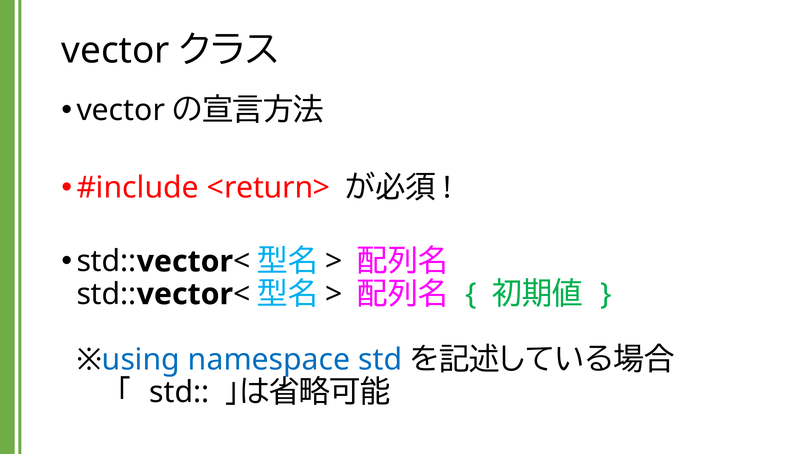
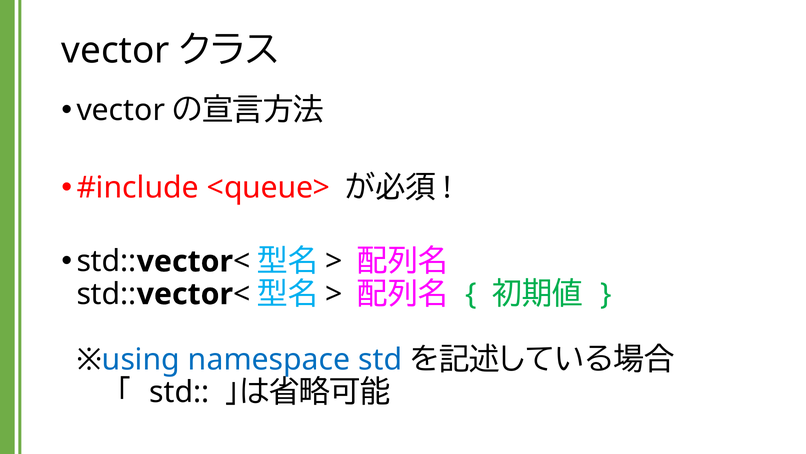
<return>: <return> -> <queue> (269, 187)
